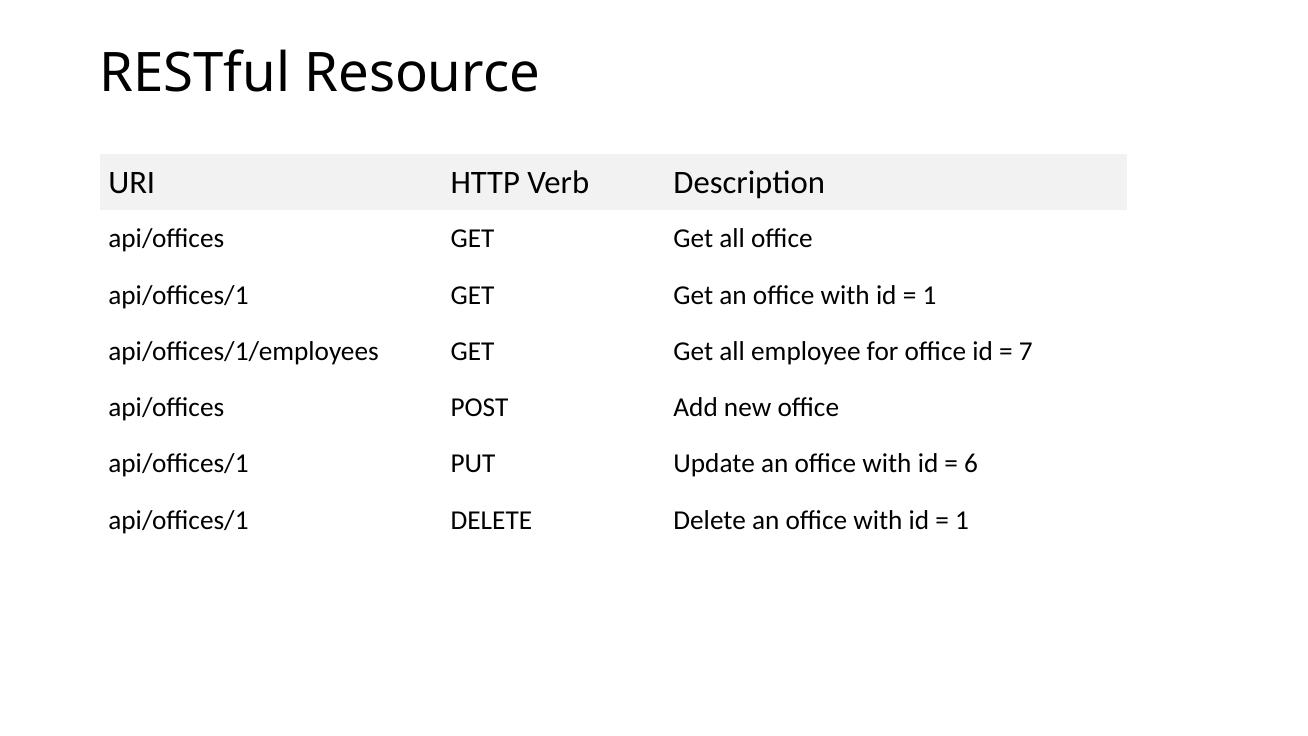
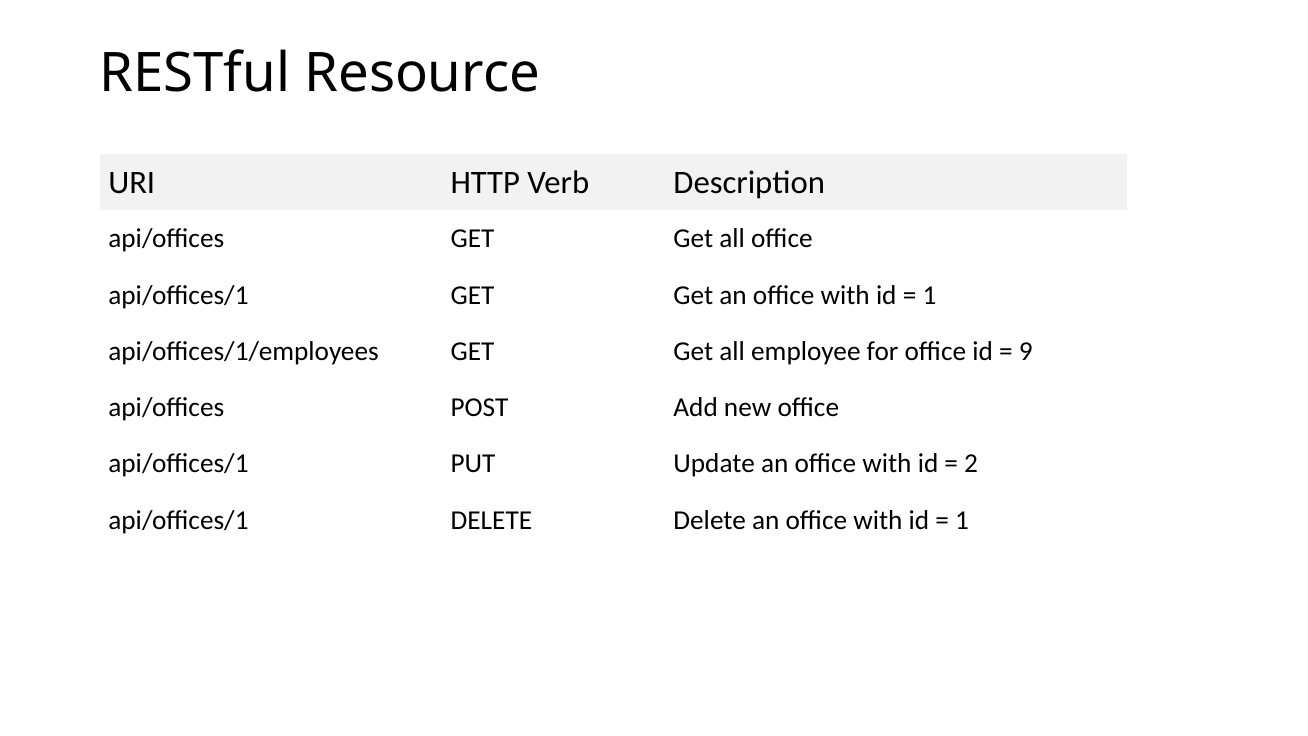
7: 7 -> 9 (1026, 351)
6: 6 -> 2 (971, 464)
